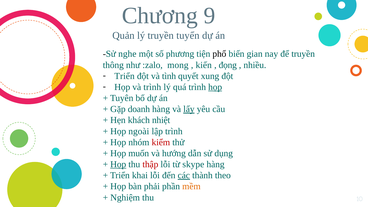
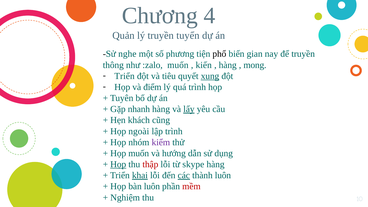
9: 9 -> 4 (210, 16)
:zalo mong: mong -> muốn (178, 65)
đọng: đọng -> hàng (228, 65)
nhiều: nhiều -> mong (255, 65)
tình: tình -> tiêu (169, 76)
xung underline: none -> present (210, 76)
và trình: trình -> điểm (152, 87)
họp underline: present -> none (215, 87)
doanh: doanh -> nhanh (139, 109)
nhiệt: nhiệt -> cũng (161, 120)
kiểm colour: red -> purple (161, 142)
khai underline: none -> present (140, 175)
thành theo: theo -> luôn (223, 175)
bàn phải: phải -> luôn (152, 186)
mềm colour: orange -> red (191, 186)
